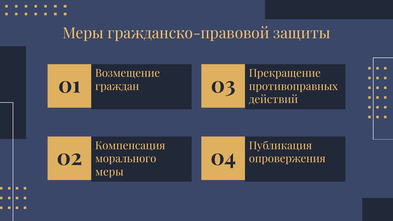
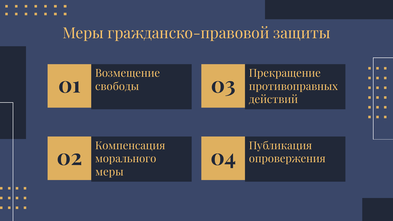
граждан: граждан -> свободы (117, 86)
